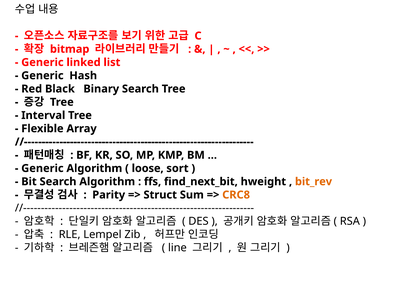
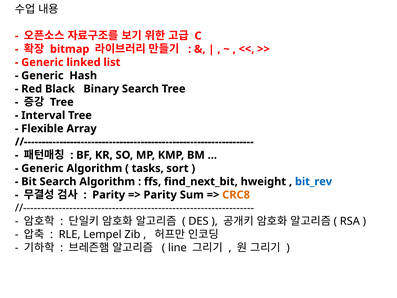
loose: loose -> tasks (148, 168)
bit_rev colour: orange -> blue (314, 181)
Struct: Struct -> Parity (160, 195)
